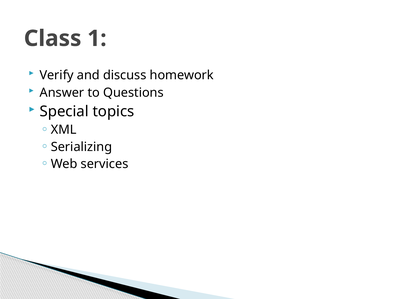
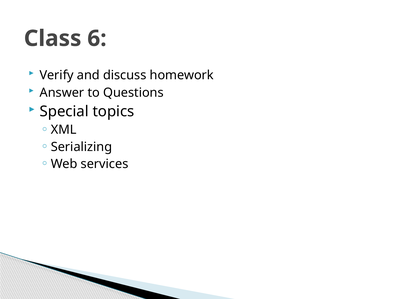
1: 1 -> 6 (97, 38)
